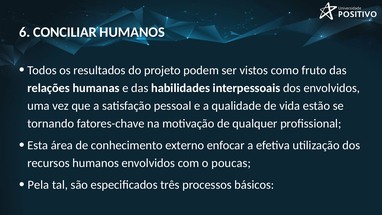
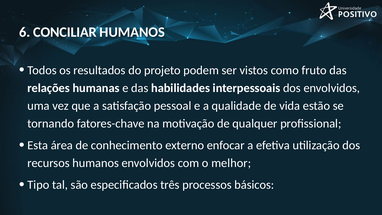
poucas: poucas -> melhor (231, 163)
Pela: Pela -> Tipo (38, 185)
